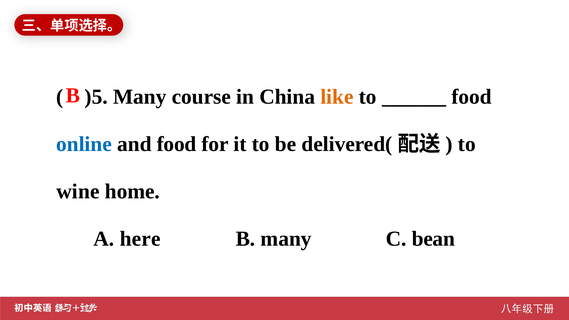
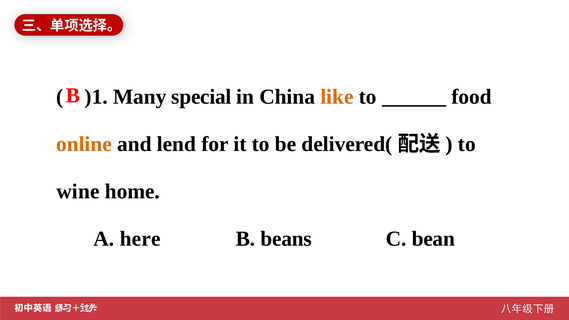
)5: )5 -> )1 (96, 97)
course: course -> special (201, 97)
online colour: blue -> orange (84, 144)
and food: food -> lend (176, 144)
B many: many -> beans (286, 239)
